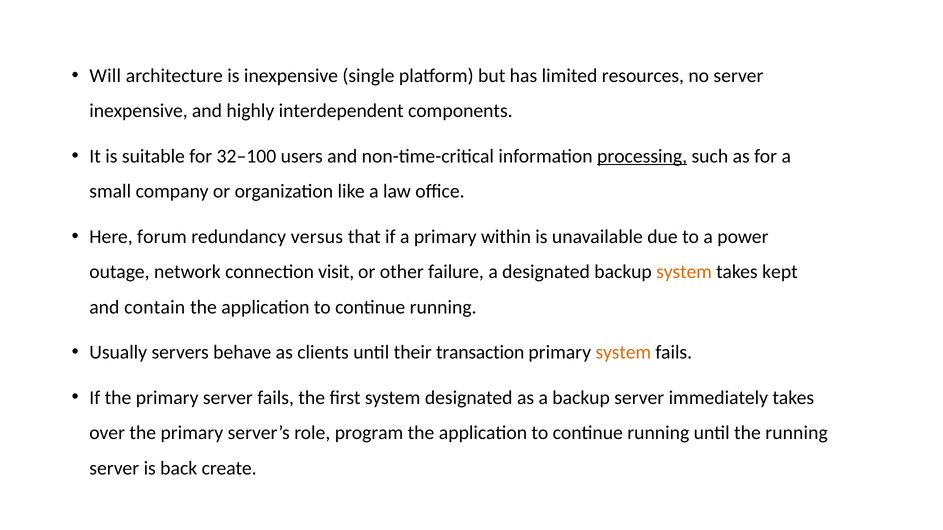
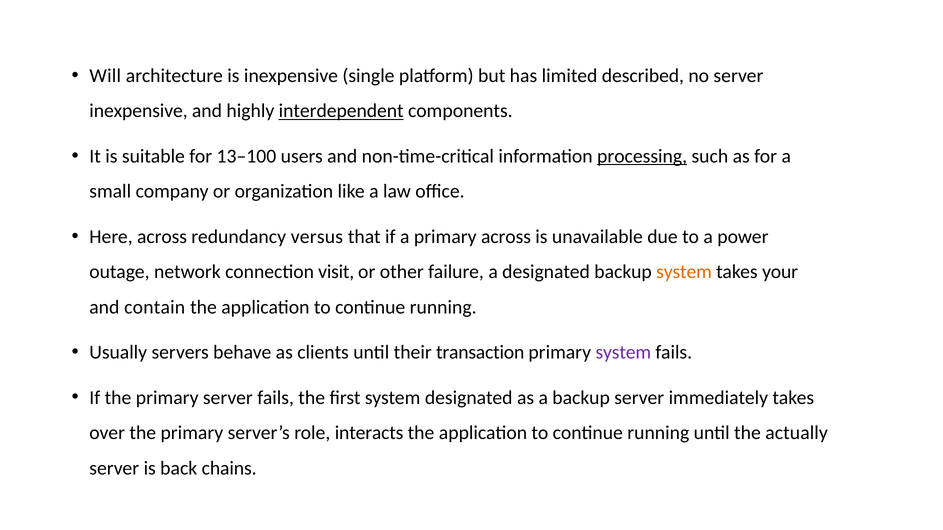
resources: resources -> described (643, 76)
interdependent underline: none -> present (341, 111)
32–100: 32–100 -> 13–100 (246, 156)
Here forum: forum -> across (162, 237)
primary within: within -> across (506, 237)
kept: kept -> your (780, 272)
system colour: orange -> purple (623, 353)
program: program -> interacts (369, 433)
the running: running -> actually (797, 433)
create: create -> chains (229, 469)
